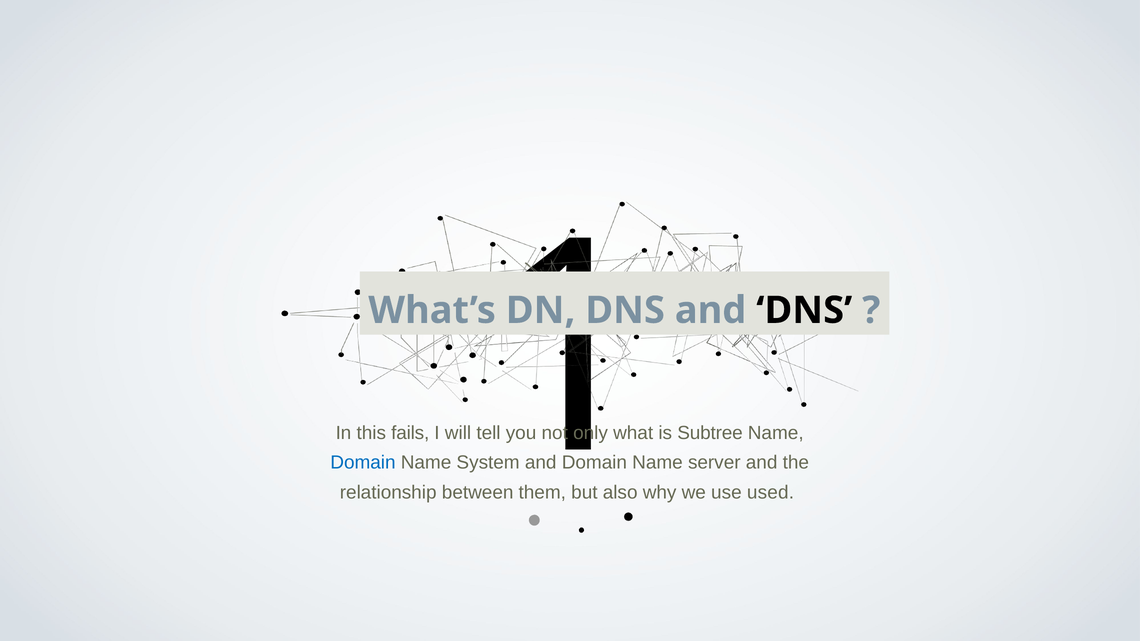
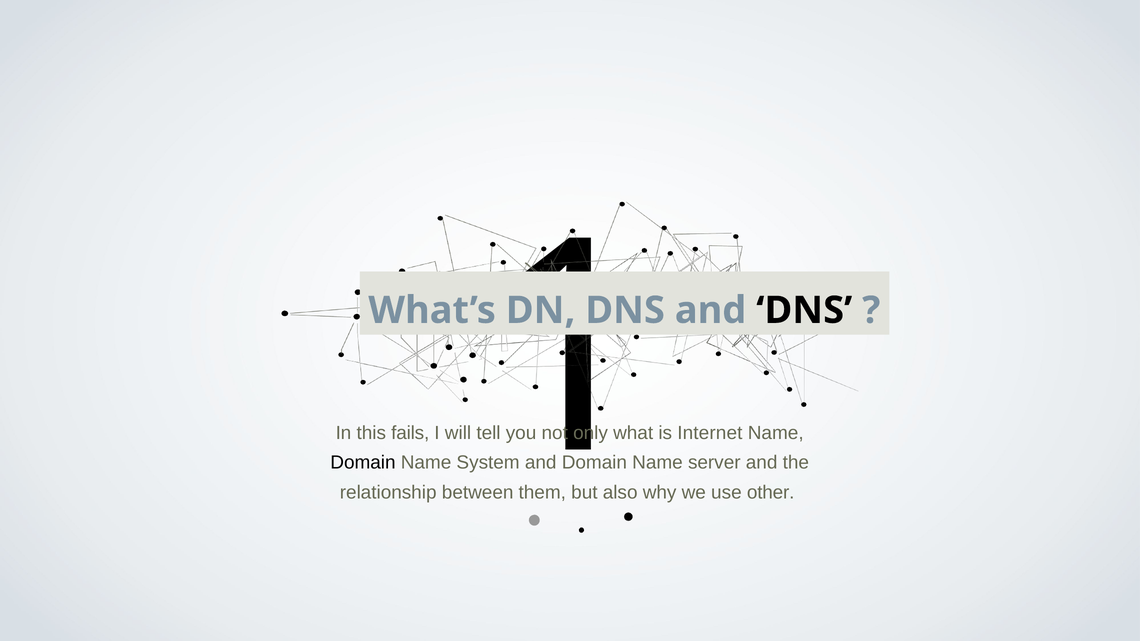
Subtree: Subtree -> Internet (710, 433)
Domain colour: blue -> black (363, 463)
used: used -> other (771, 492)
